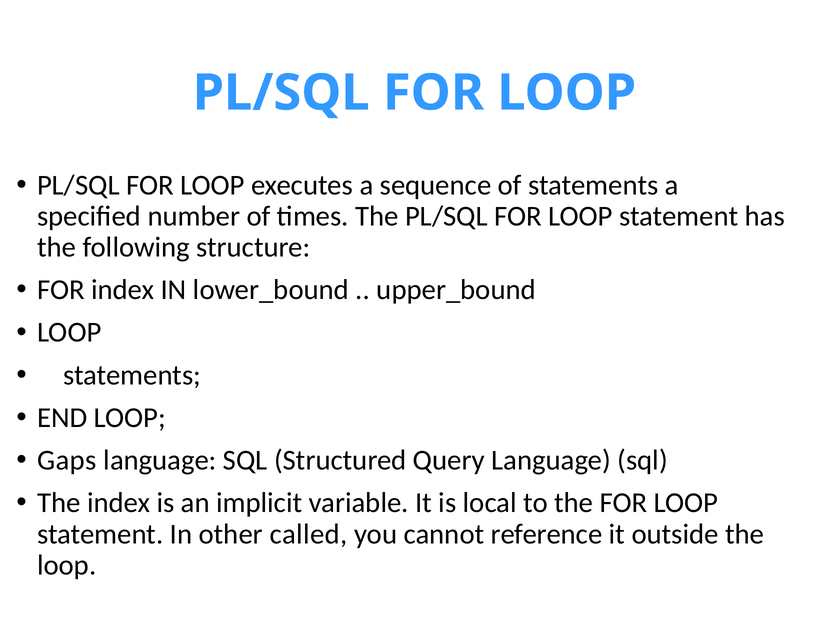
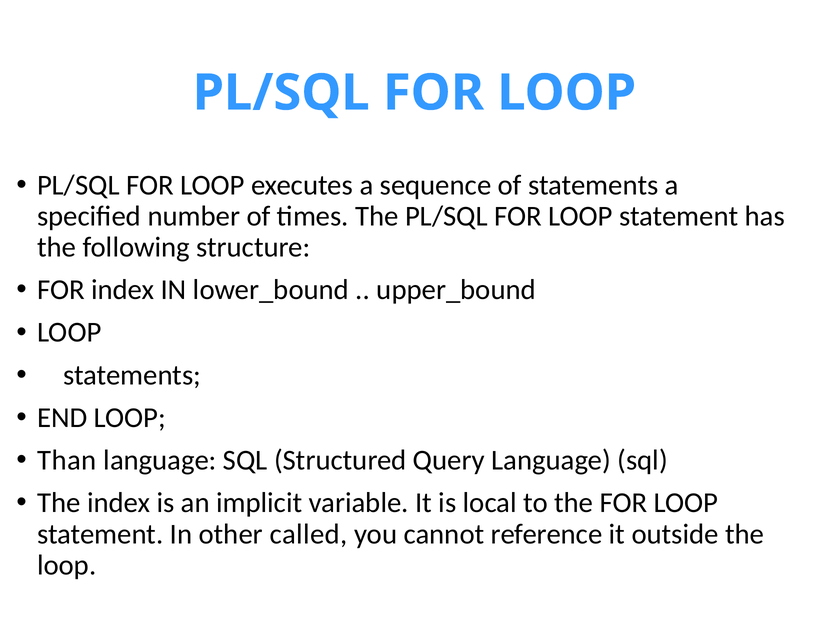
Gaps: Gaps -> Than (67, 460)
